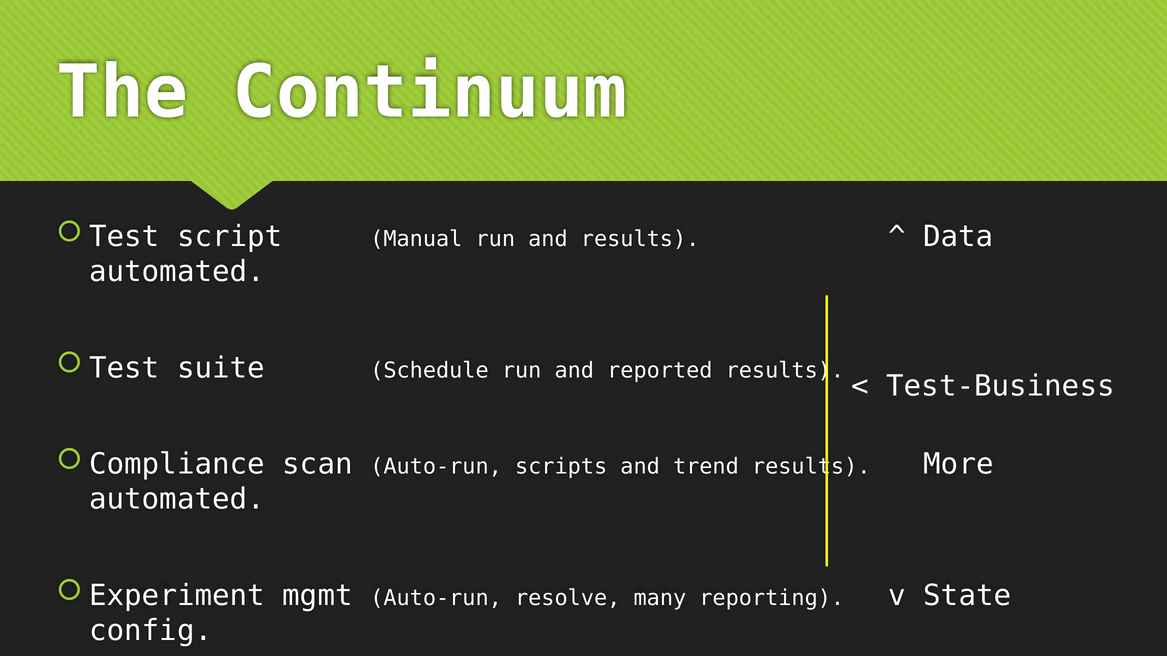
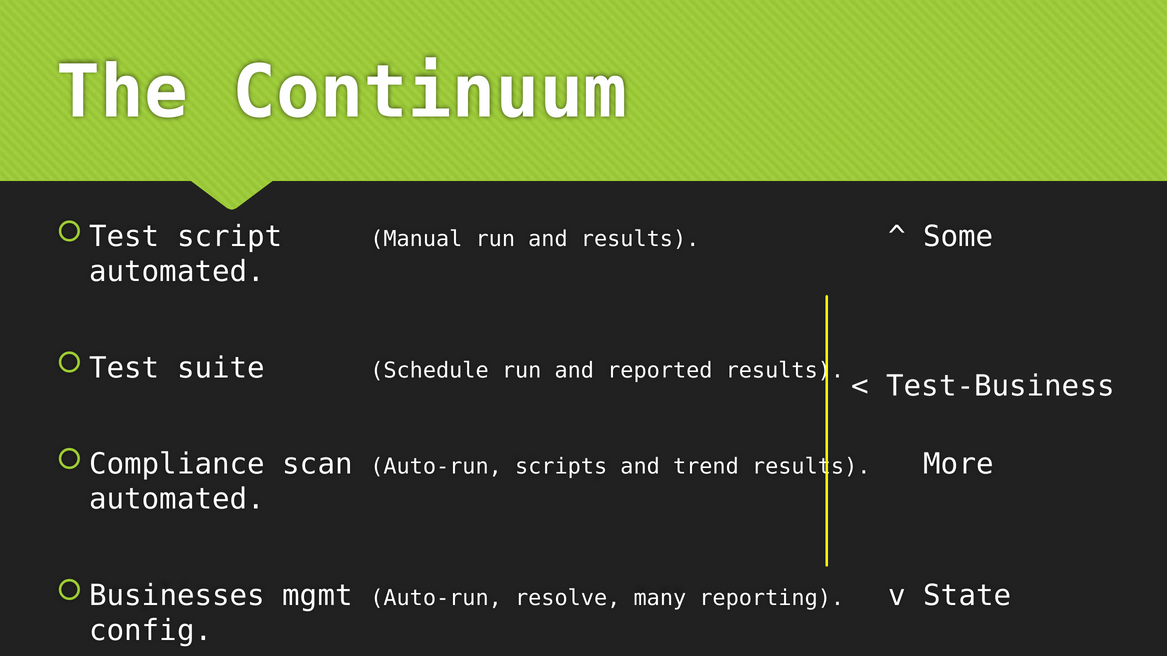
Data: Data -> Some (958, 237)
Experiment: Experiment -> Businesses (177, 596)
